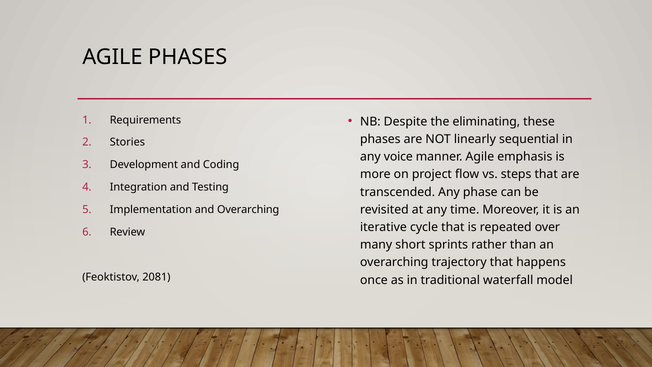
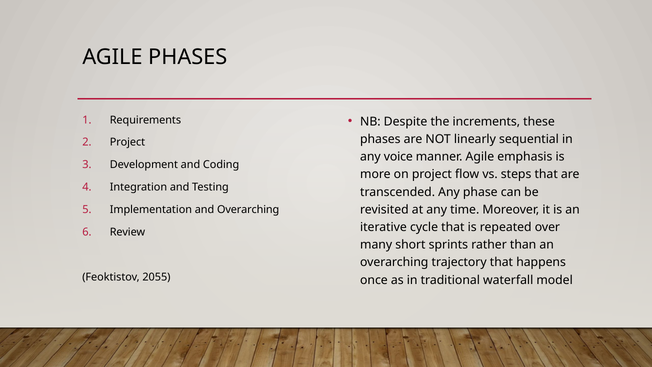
eliminating: eliminating -> increments (486, 121)
Stories: Stories -> Project (127, 142)
2081: 2081 -> 2055 (156, 277)
